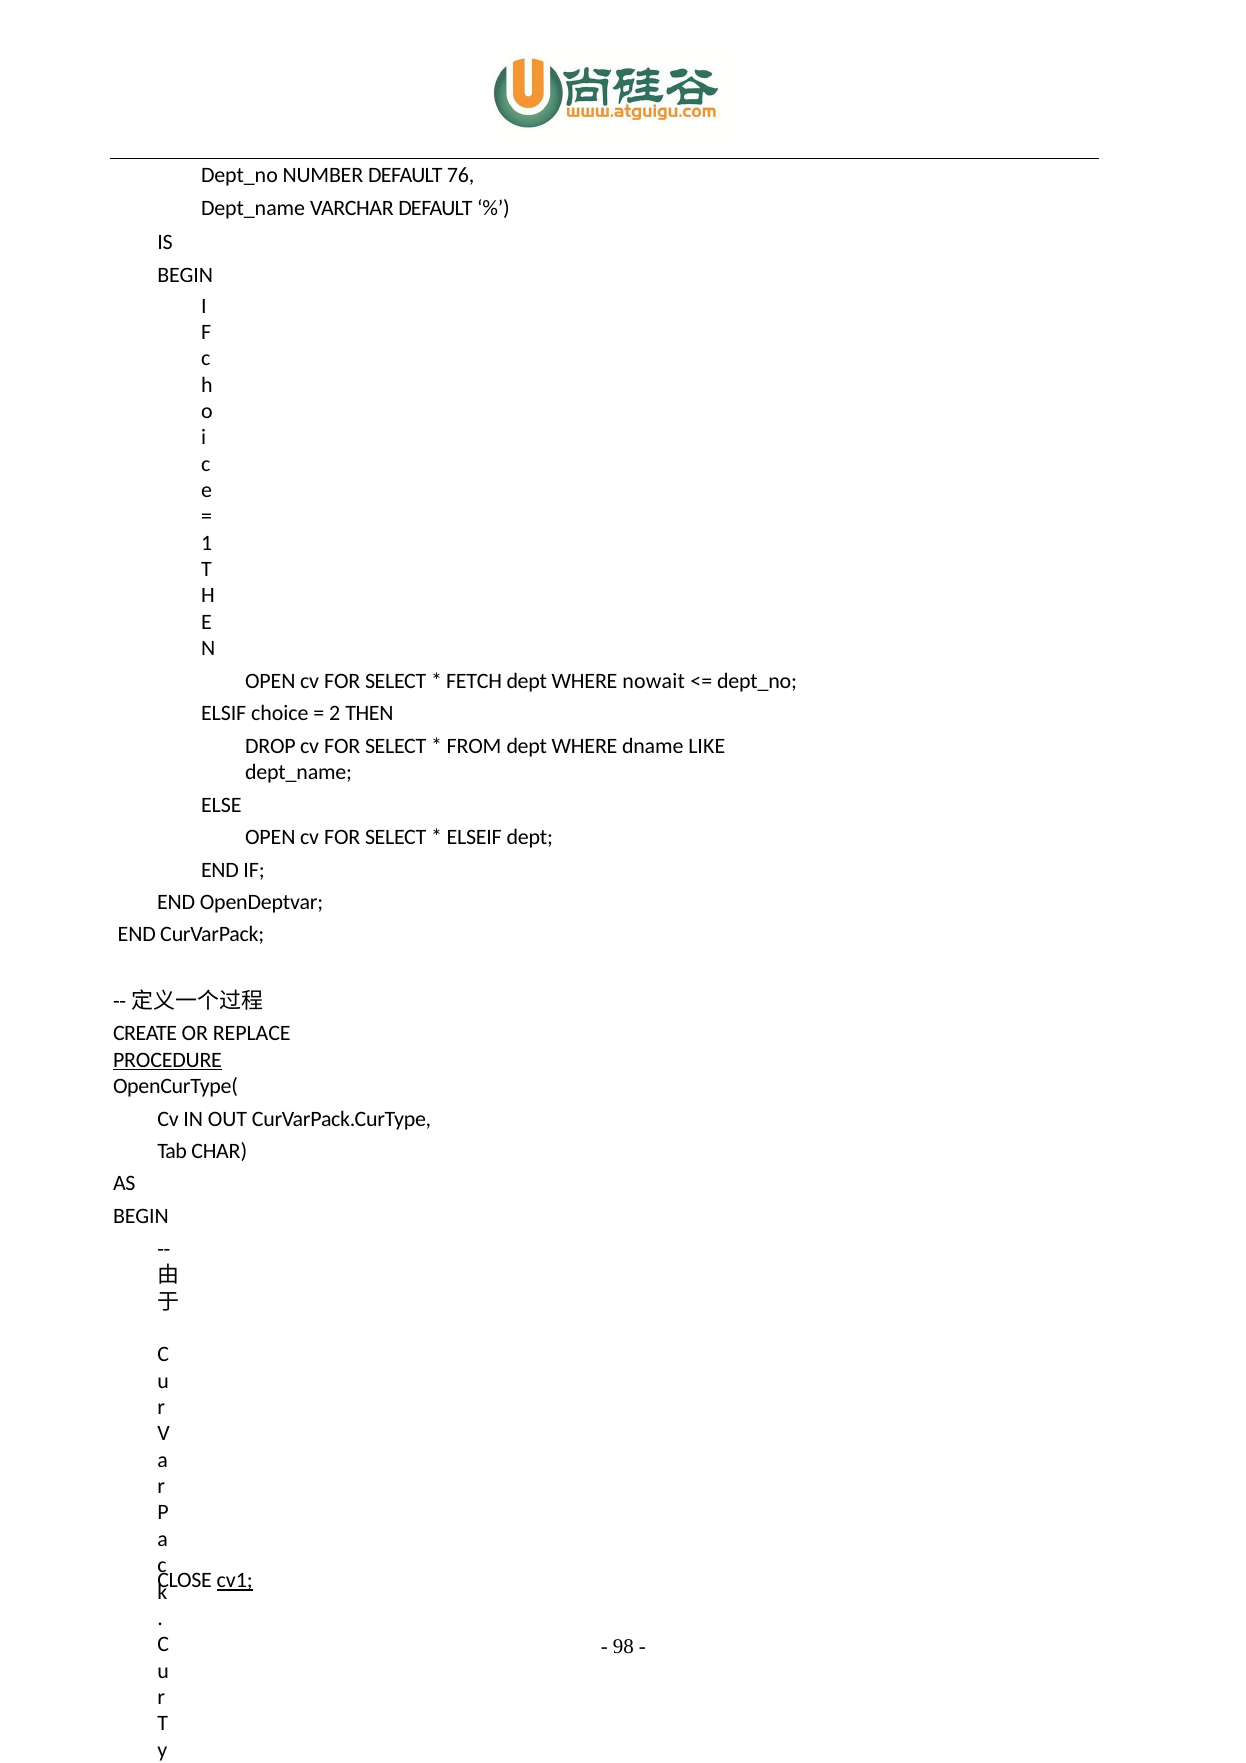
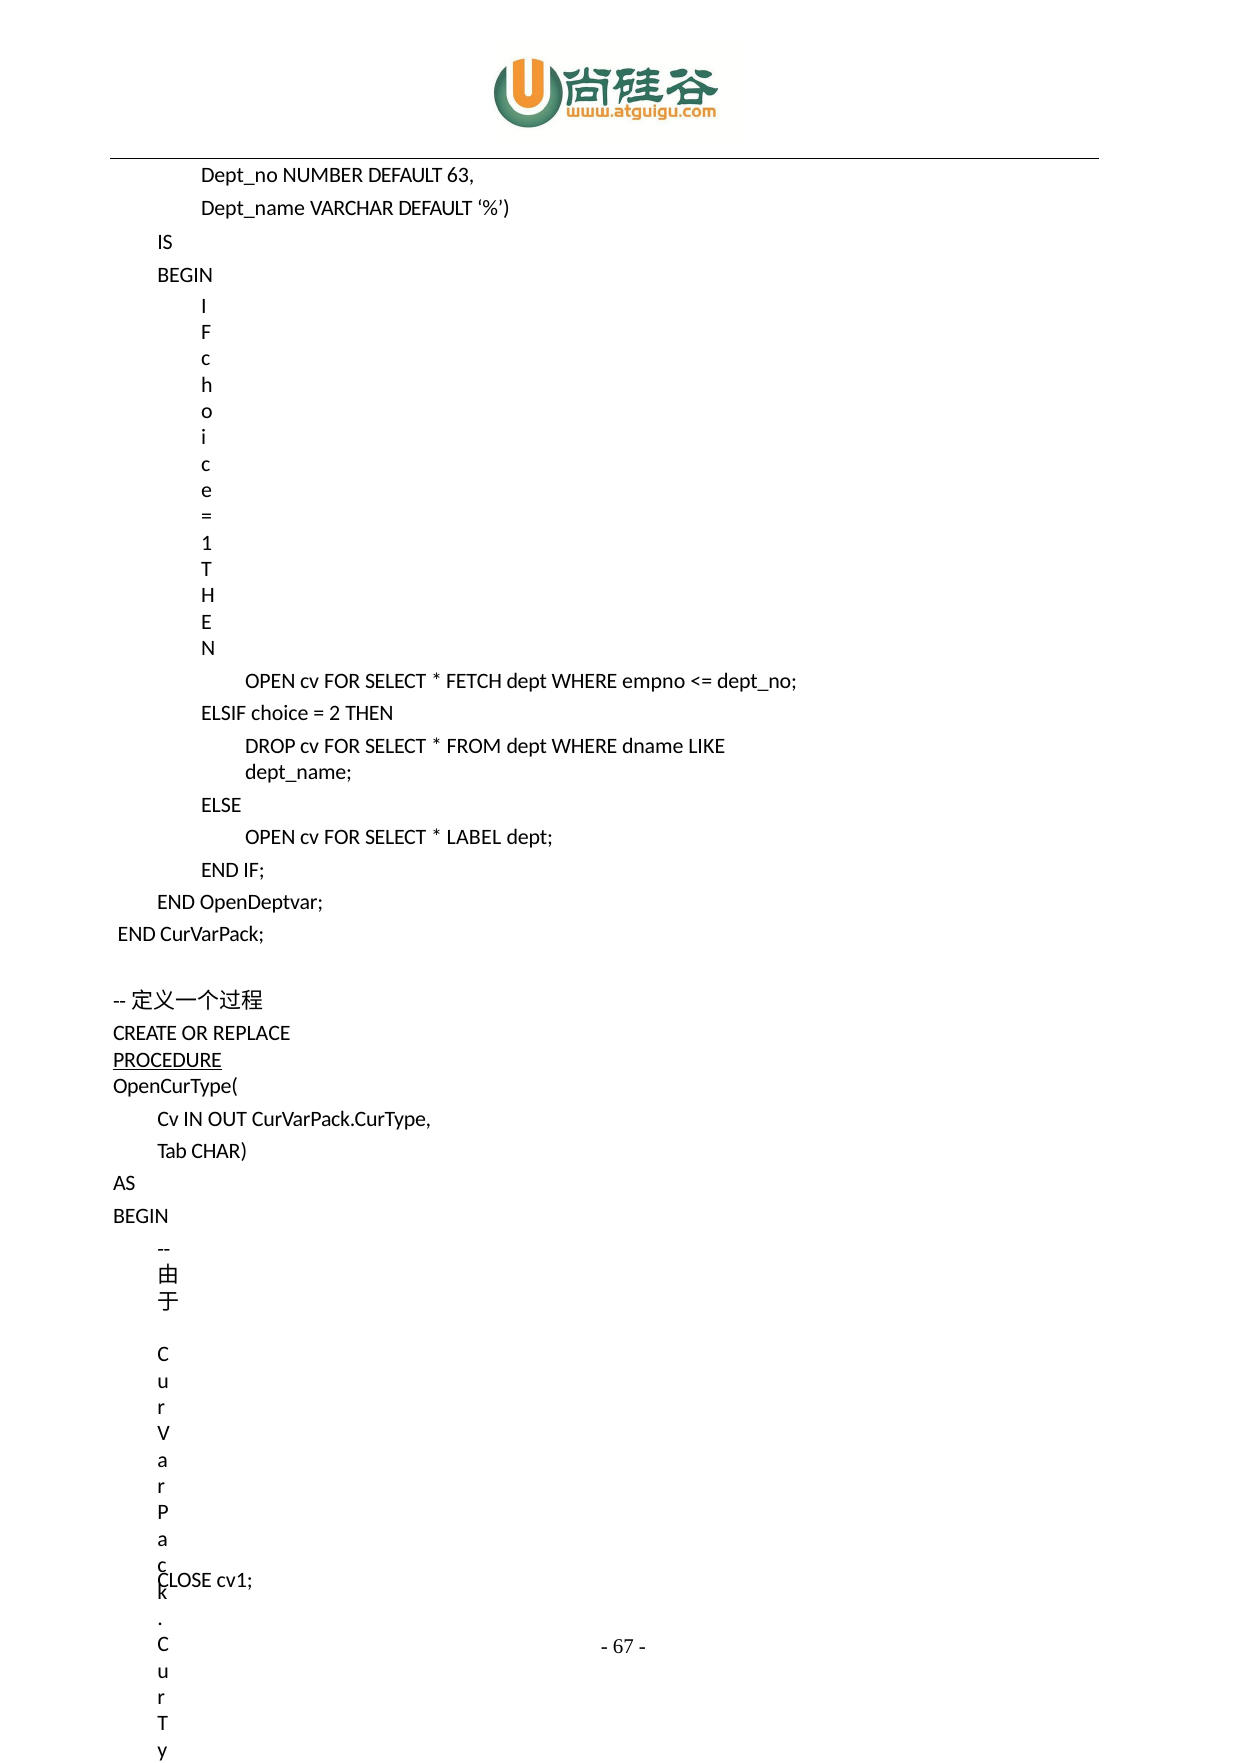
76: 76 -> 63 (461, 175)
nowait: nowait -> empno (654, 681)
ELSEIF: ELSEIF -> LABEL (474, 838)
cv1 underline: present -> none (235, 1581)
98: 98 -> 67 (623, 1647)
